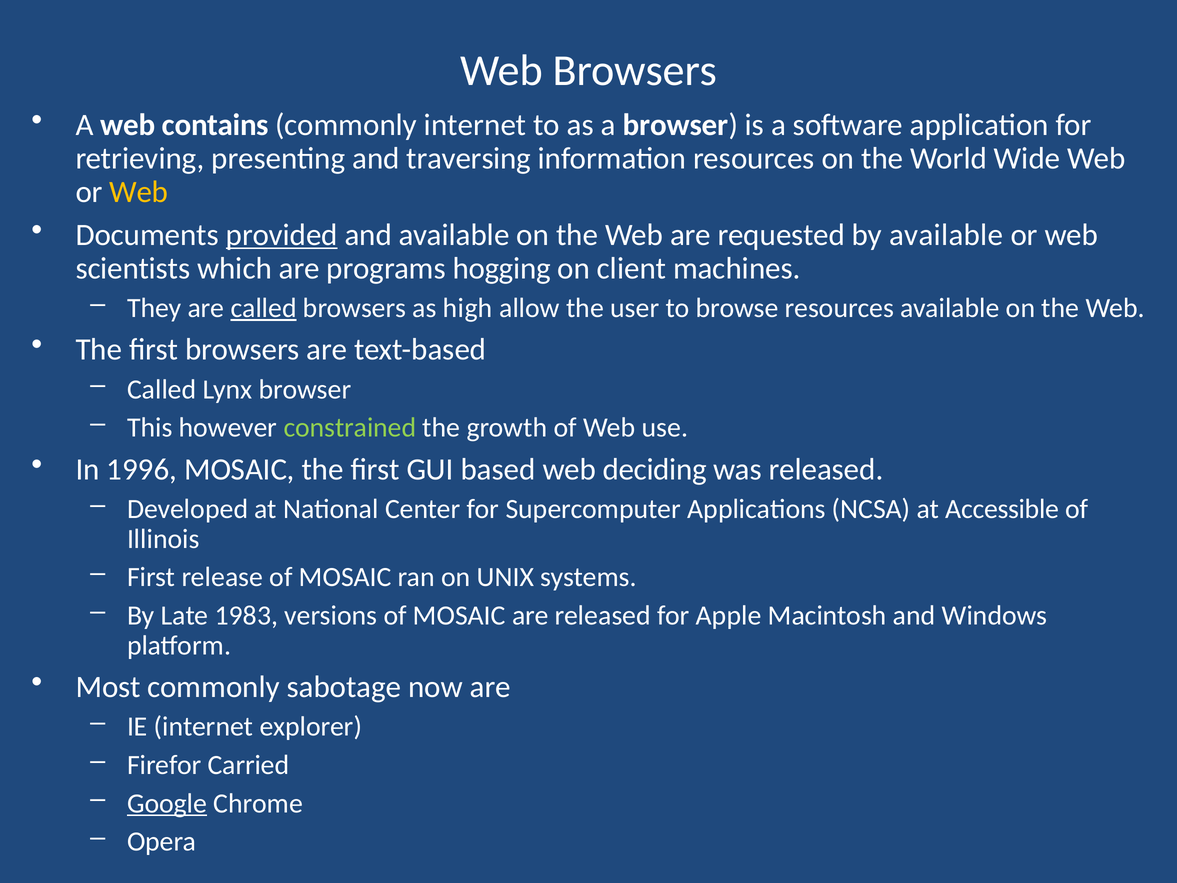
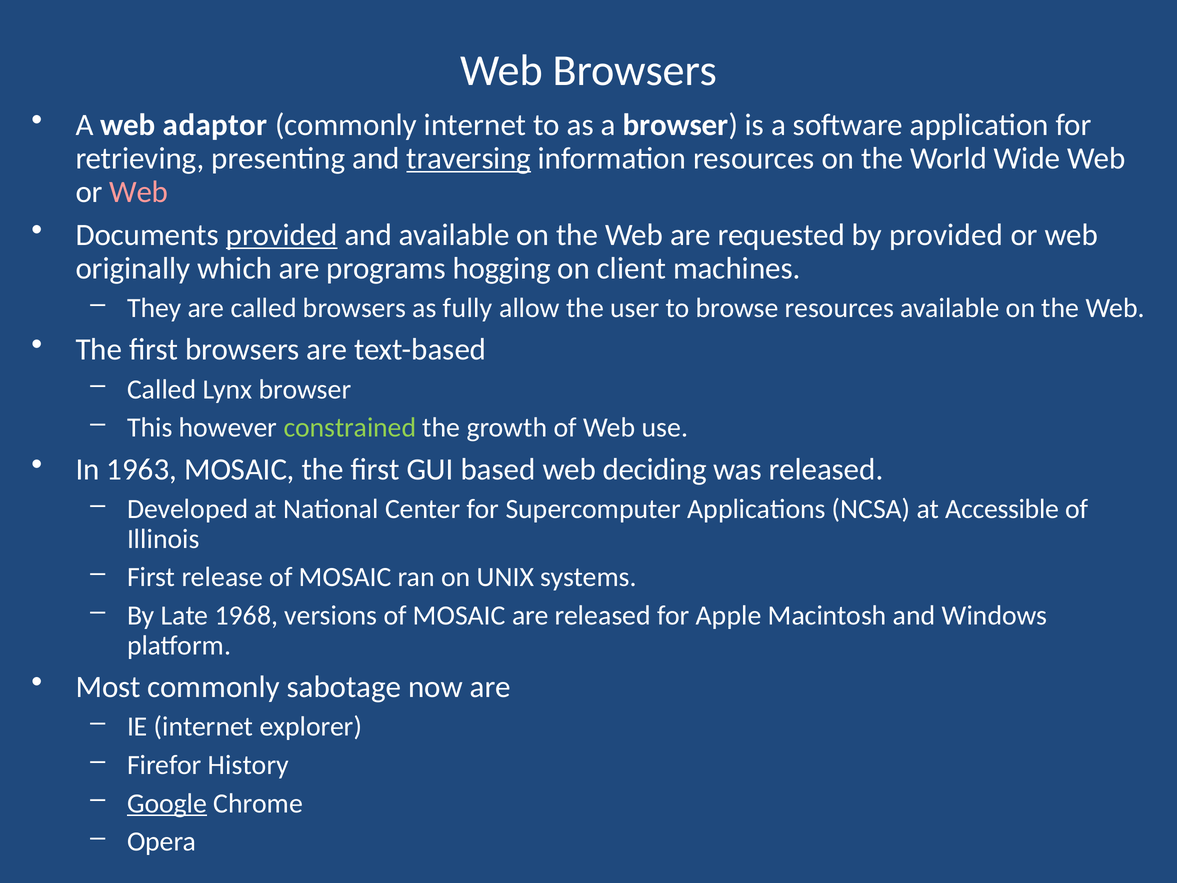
contains: contains -> adaptor (215, 125)
traversing underline: none -> present (469, 158)
Web colour: yellow -> pink (139, 192)
by available: available -> provided (946, 235)
scientists: scientists -> originally (133, 268)
called underline: present -> none (264, 308)
high: high -> fully (468, 308)
1996: 1996 -> 1963 (142, 469)
1983: 1983 -> 1968 (246, 615)
Carried: Carried -> History (248, 765)
